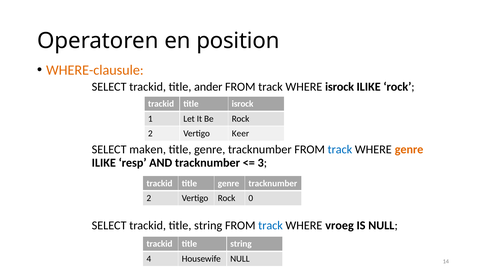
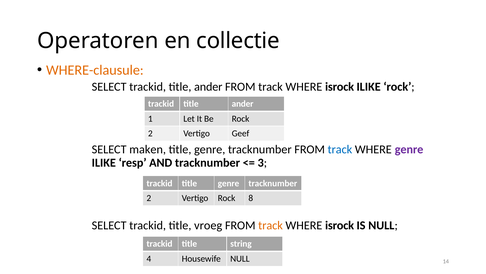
position: position -> collectie (238, 41)
isrock: isrock -> ander (243, 104)
Keer: Keer -> Geef (241, 133)
genre colour: orange -> purple (409, 149)
0: 0 -> 8 (251, 198)
SELECT trackid title string: string -> vroeg (208, 225)
track colour: blue -> orange (271, 225)
vroeg: vroeg -> isrock (340, 225)
